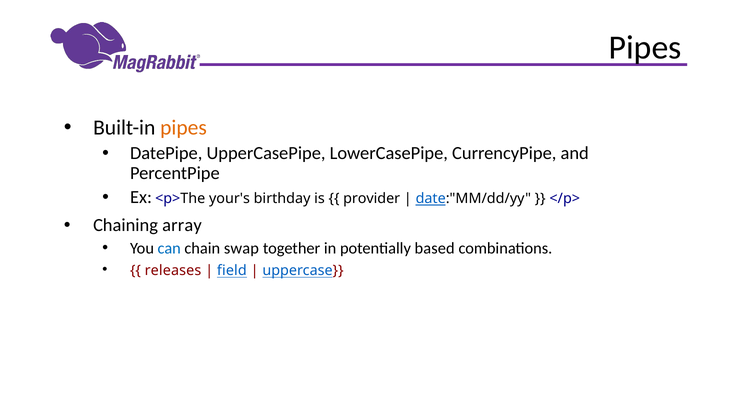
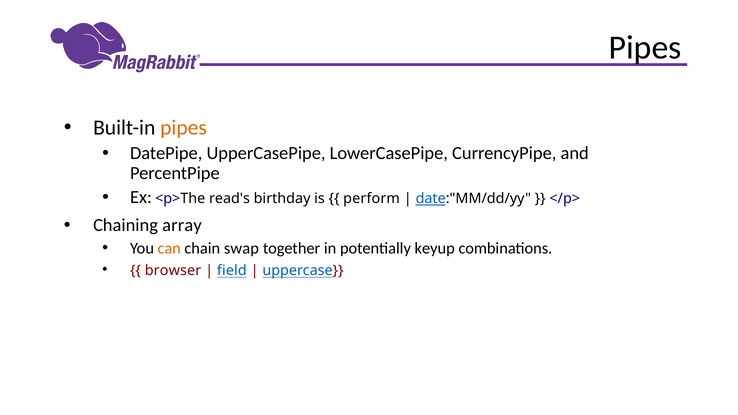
your's: your's -> read's (229, 199)
provider: provider -> perform (372, 199)
can colour: blue -> orange (169, 248)
based: based -> keyup (435, 248)
releases: releases -> browser (173, 271)
